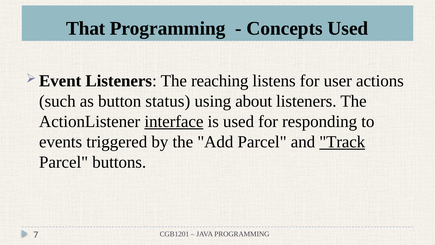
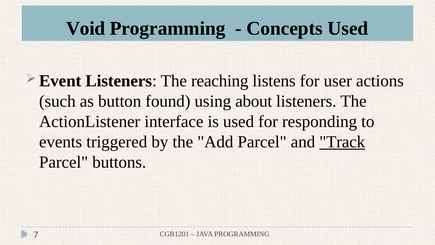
That: That -> Void (86, 28)
status: status -> found (168, 101)
interface underline: present -> none (174, 122)
